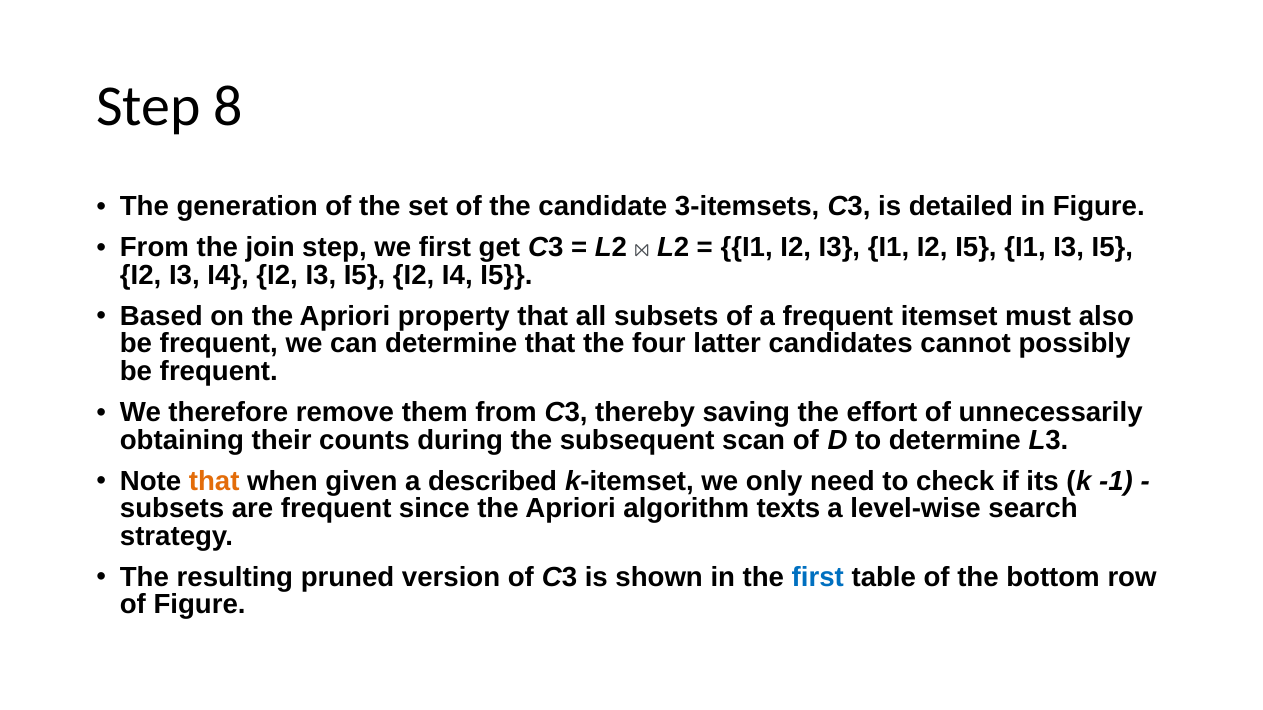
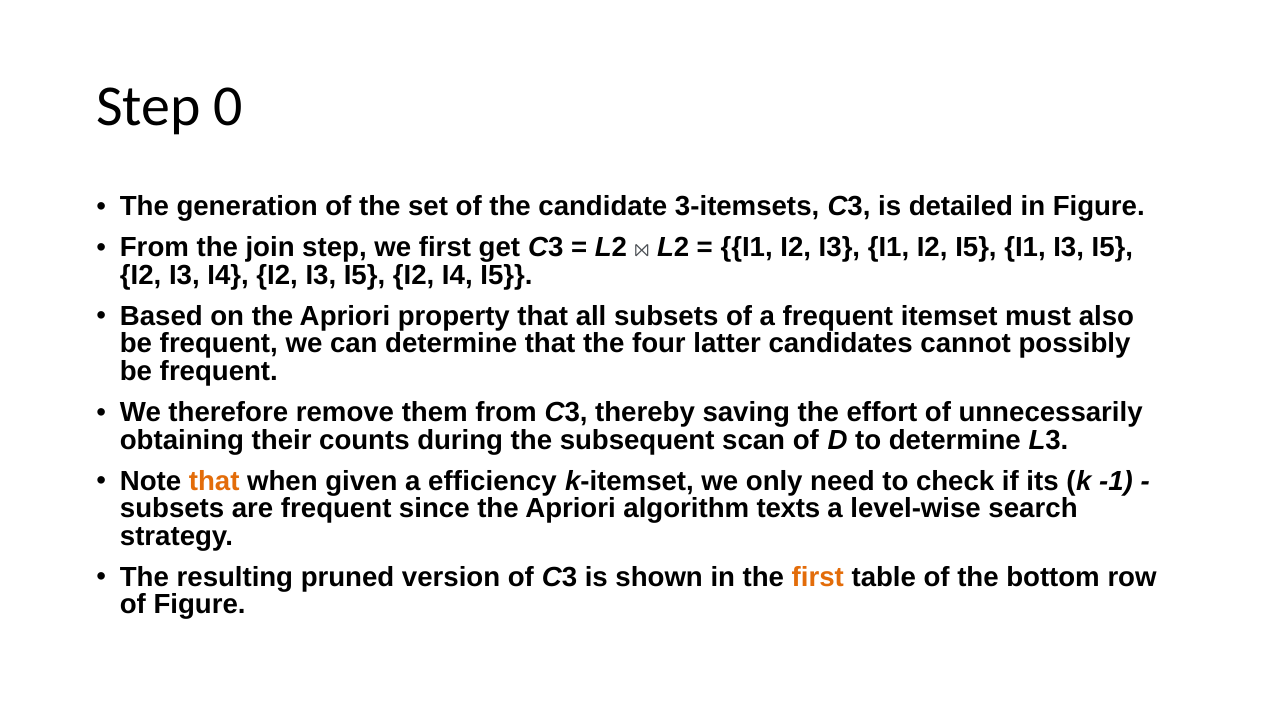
8: 8 -> 0 (229, 106)
described: described -> efficiency (492, 481)
first colour: blue -> orange (818, 578)
